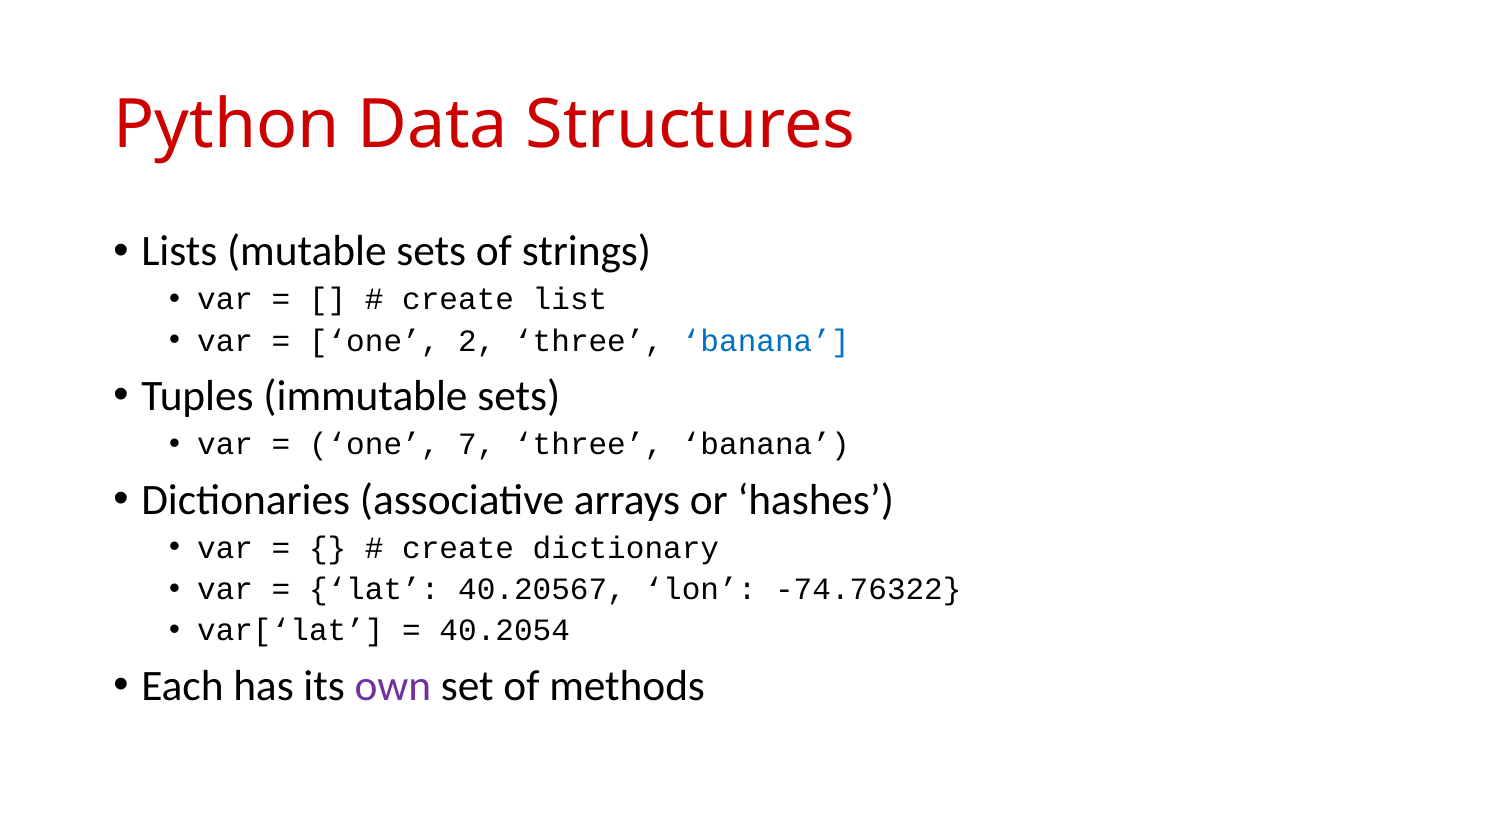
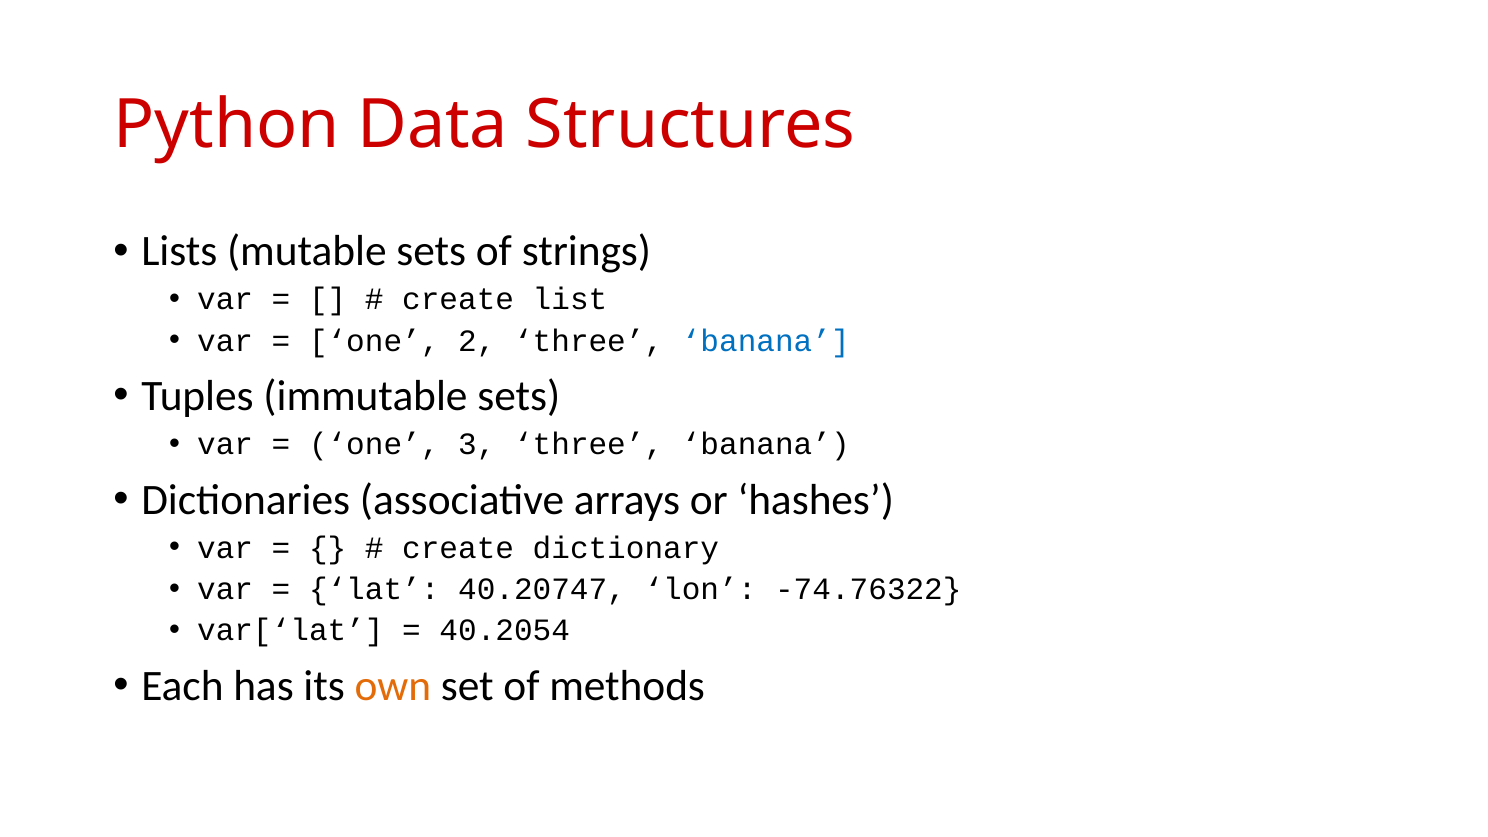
7: 7 -> 3 (477, 444)
40.20567: 40.20567 -> 40.20747 (542, 589)
own colour: purple -> orange (393, 686)
